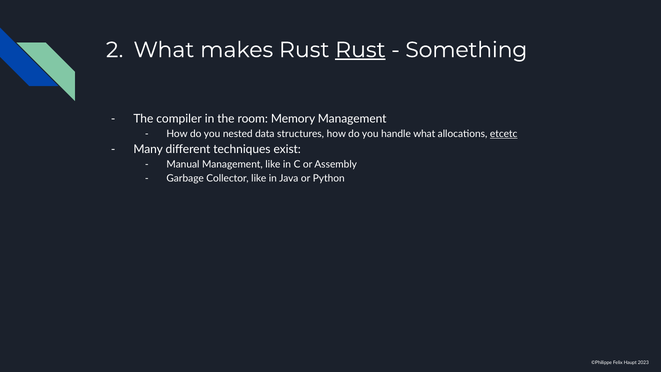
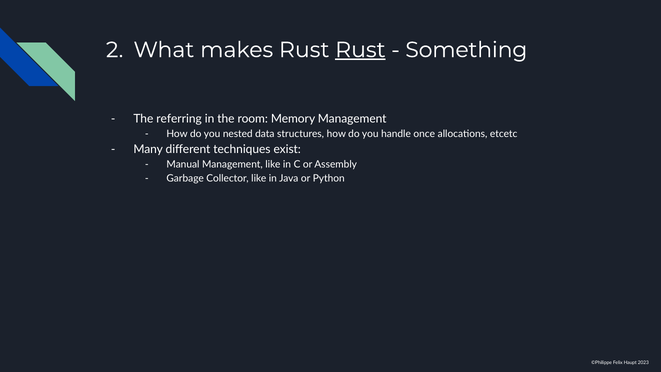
compiler: compiler -> referring (179, 119)
handle what: what -> once (424, 134)
etcetc underline: present -> none (504, 134)
